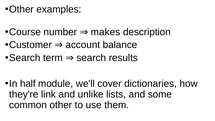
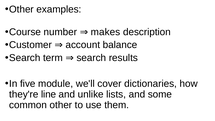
half: half -> five (28, 84)
link: link -> line (49, 94)
